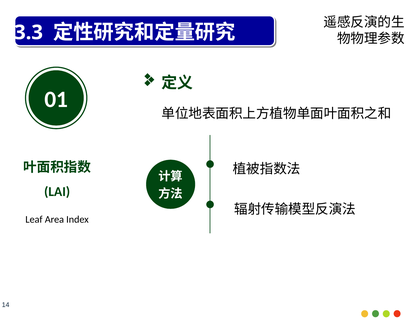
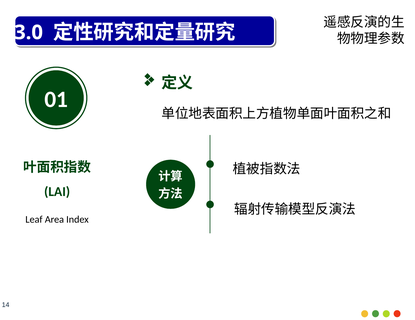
3.3: 3.3 -> 3.0 (29, 32)
